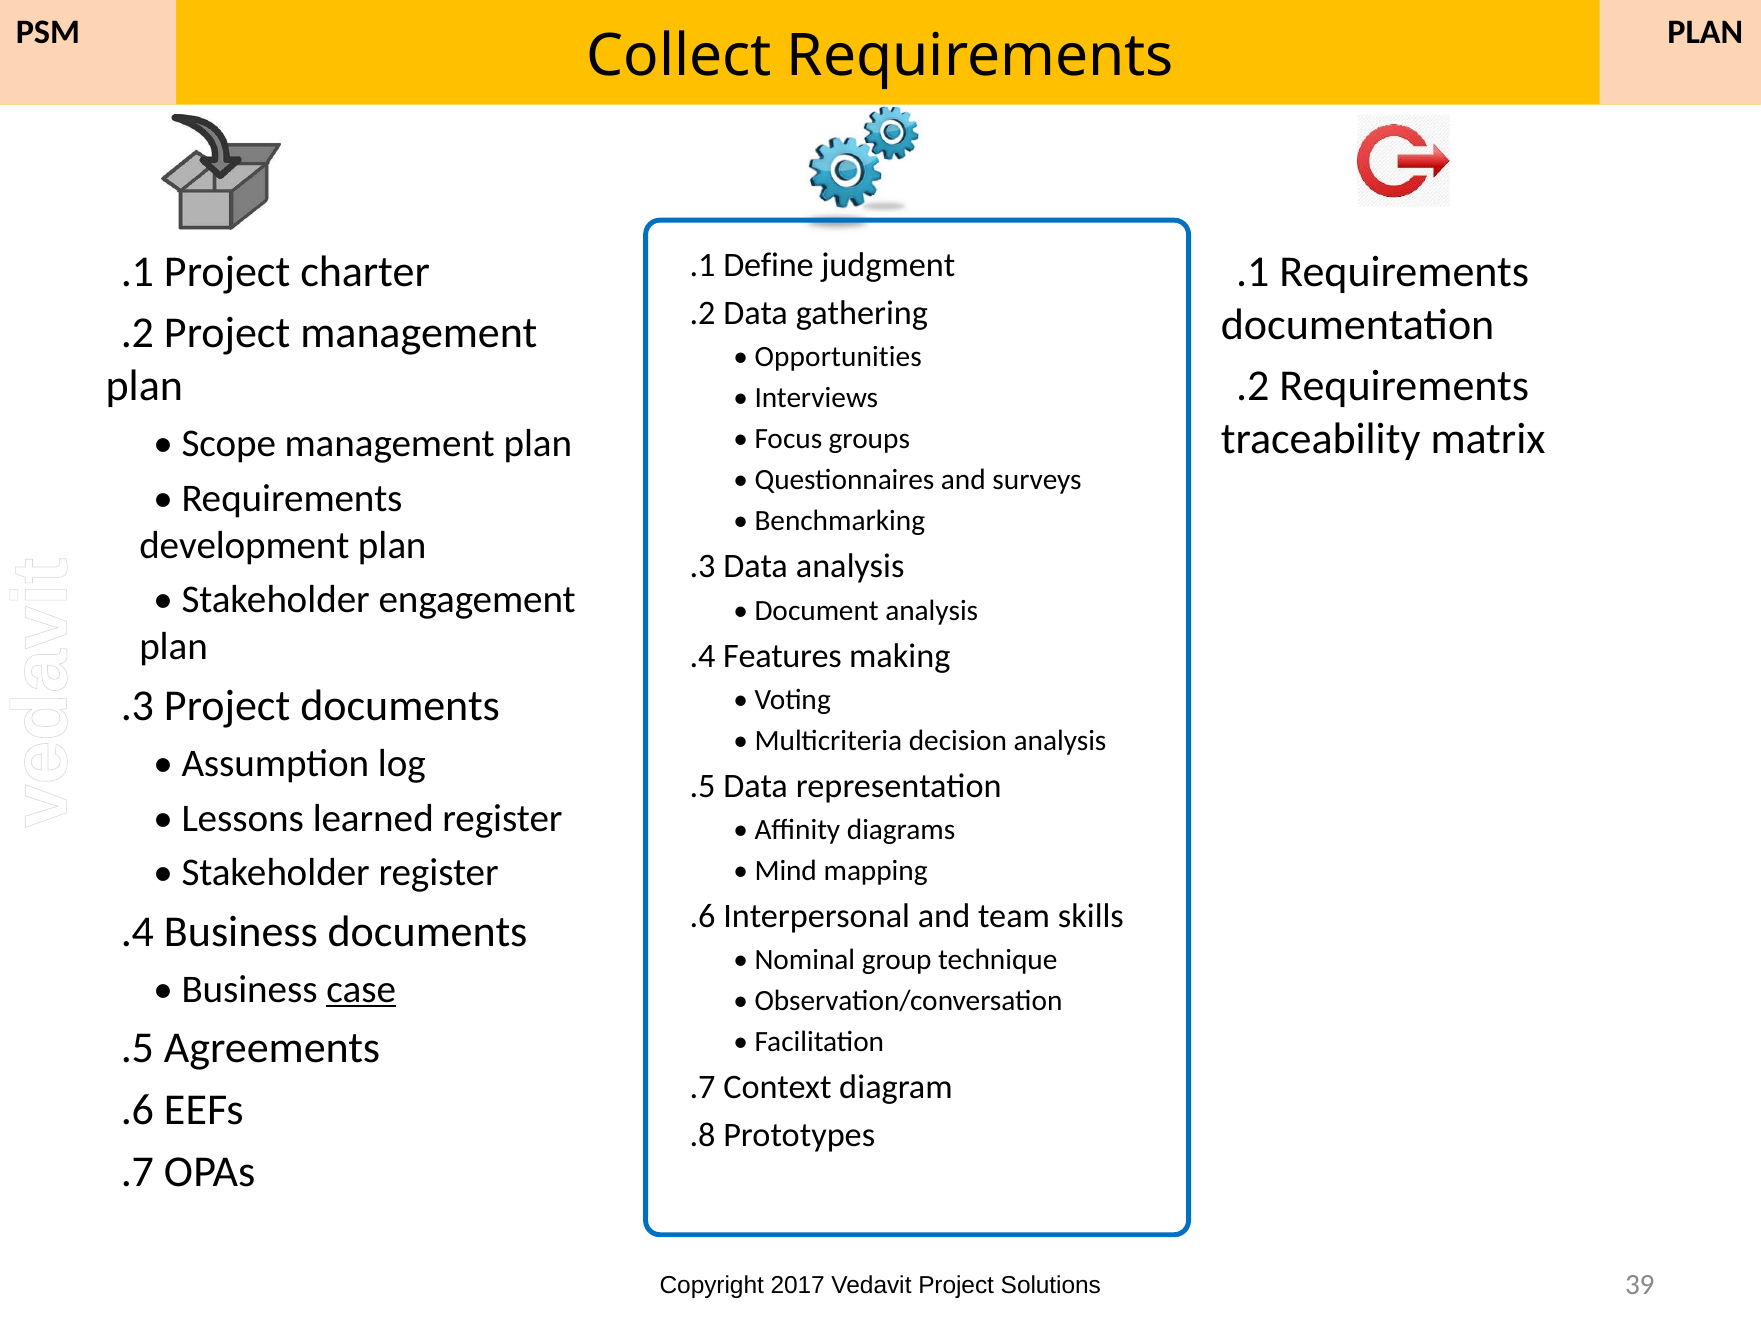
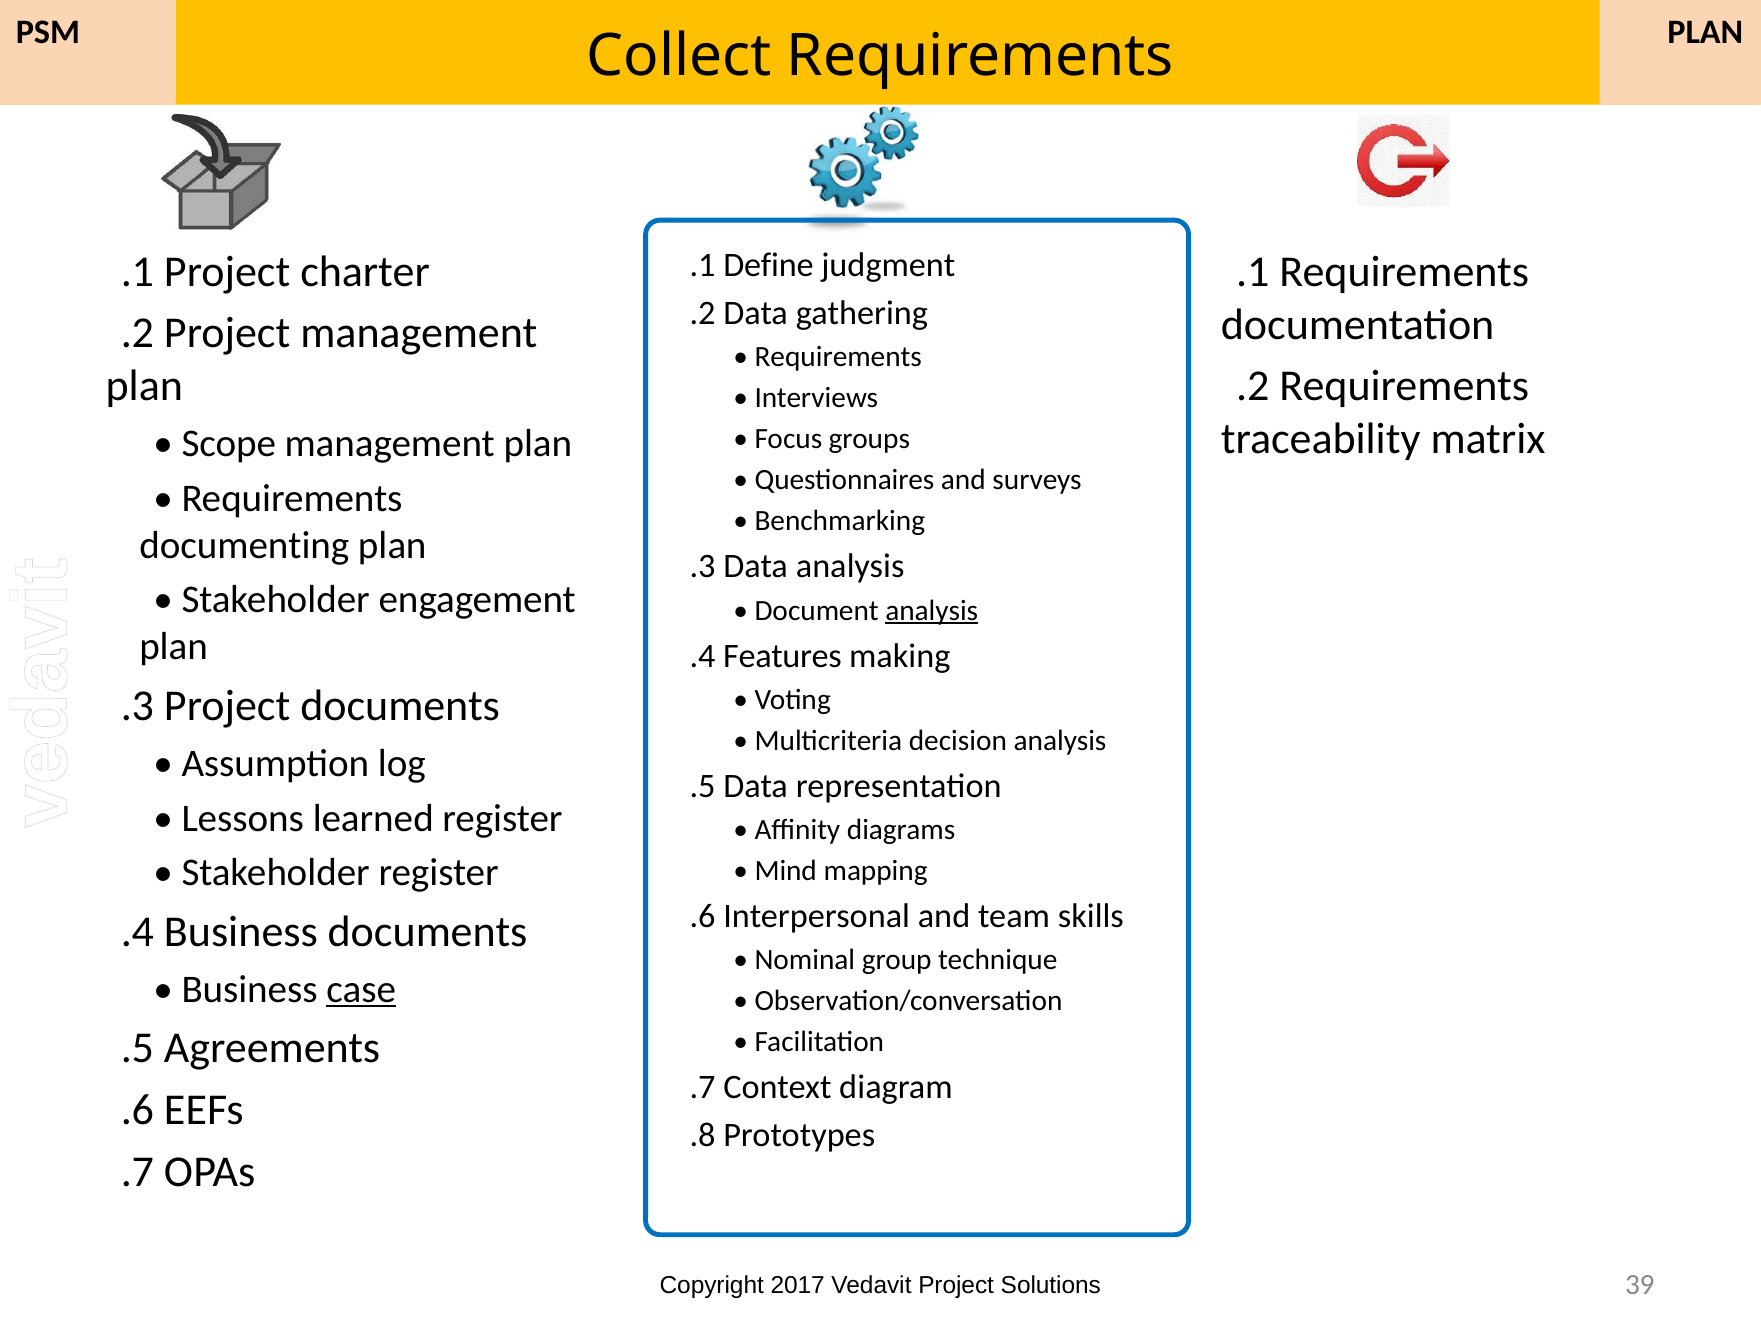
Opportunities: Opportunities -> Requirements (838, 357)
development: development -> documenting (244, 545)
analysis underline: none -> present (932, 610)
